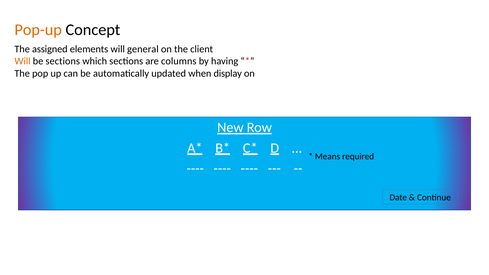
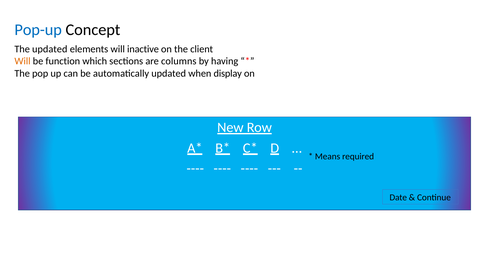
Pop-up colour: orange -> blue (38, 30)
The assigned: assigned -> updated (50, 49)
general: general -> inactive (143, 49)
be sections: sections -> function (63, 61)
